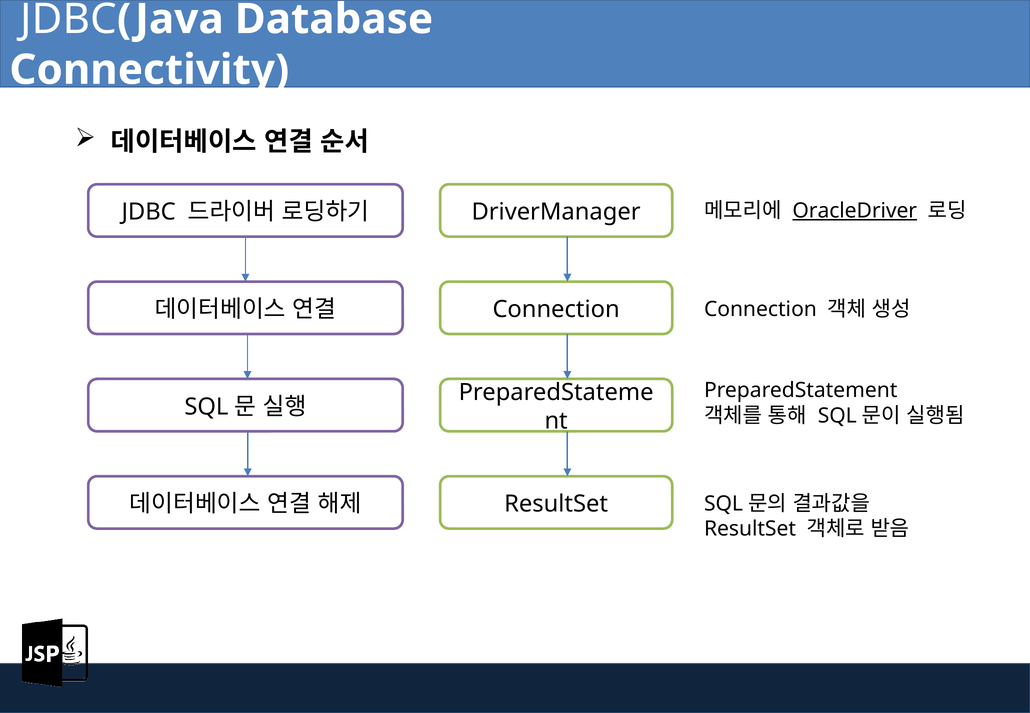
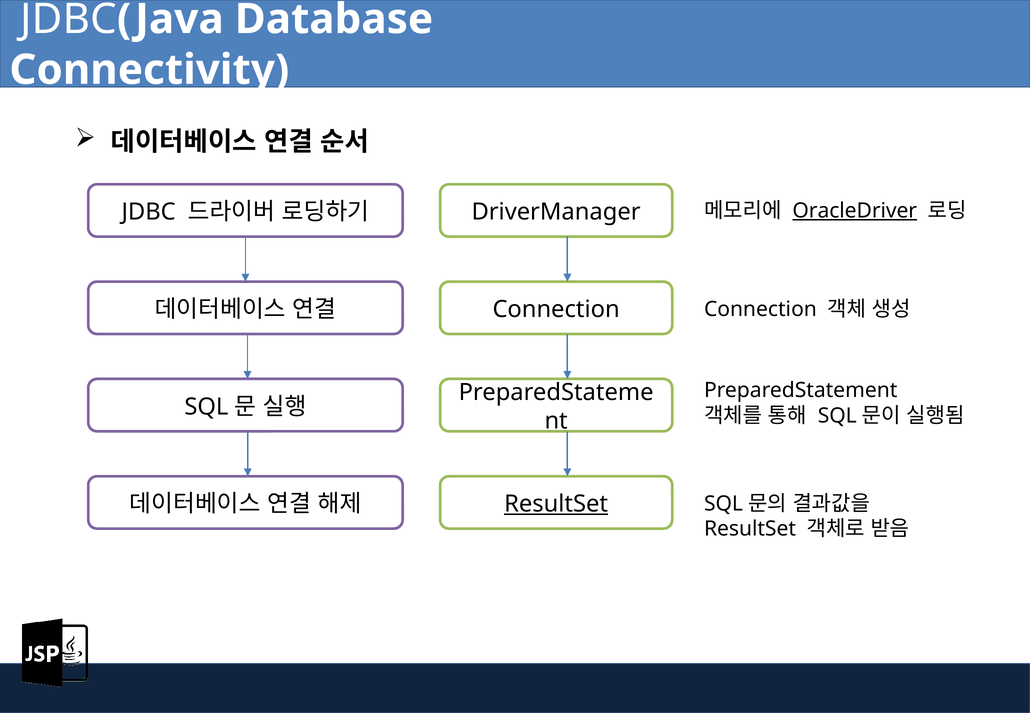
ResultSet underline: none -> present (556, 504)
